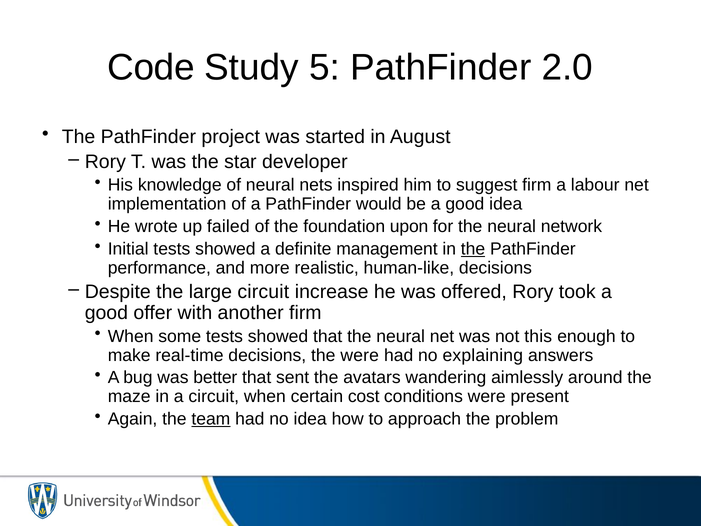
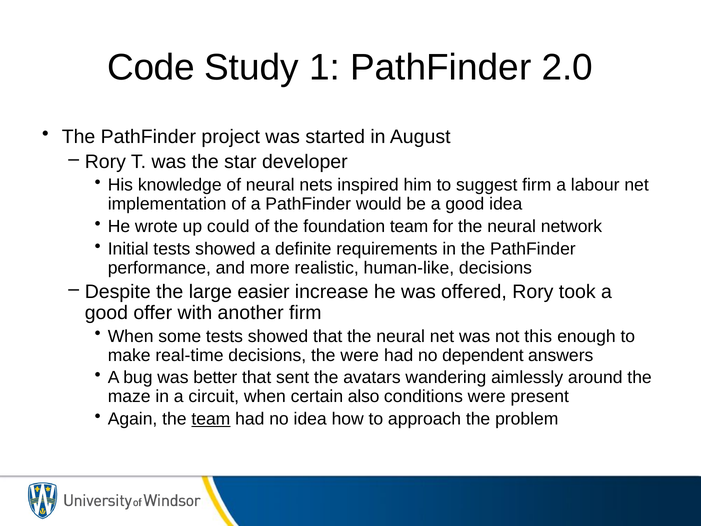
5: 5 -> 1 (325, 67)
failed: failed -> could (228, 226)
foundation upon: upon -> team (409, 226)
management: management -> requirements (387, 249)
the underline: present -> none (473, 249)
large circuit: circuit -> easier (263, 292)
explaining: explaining -> dependent (483, 355)
cost: cost -> also (364, 396)
